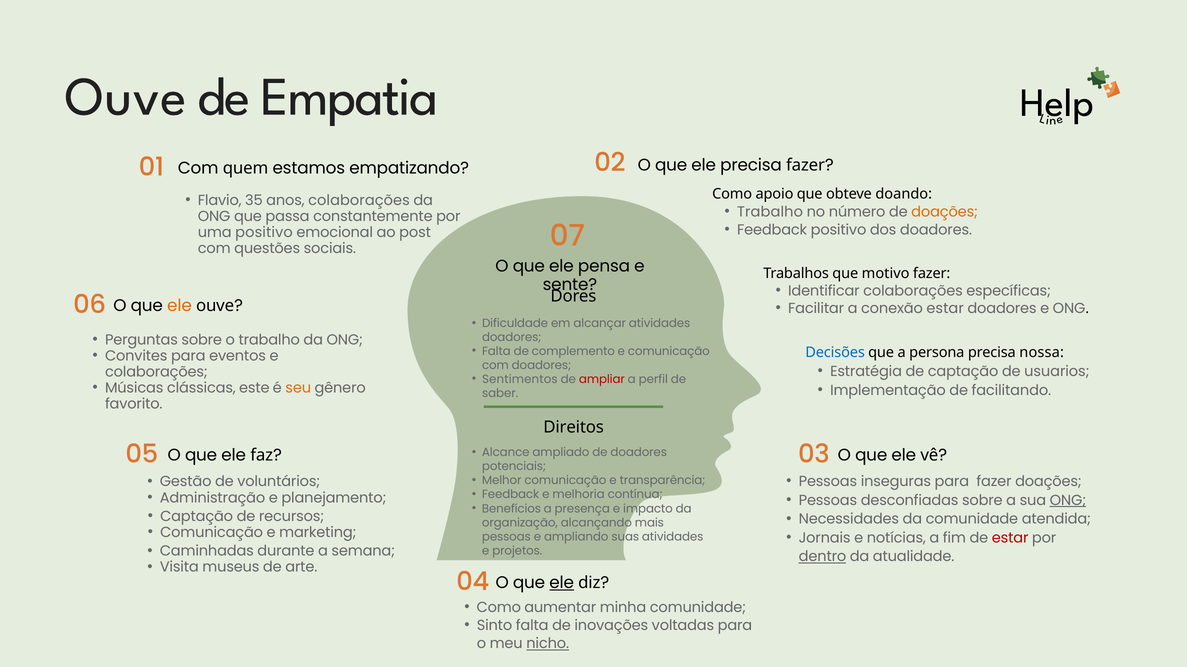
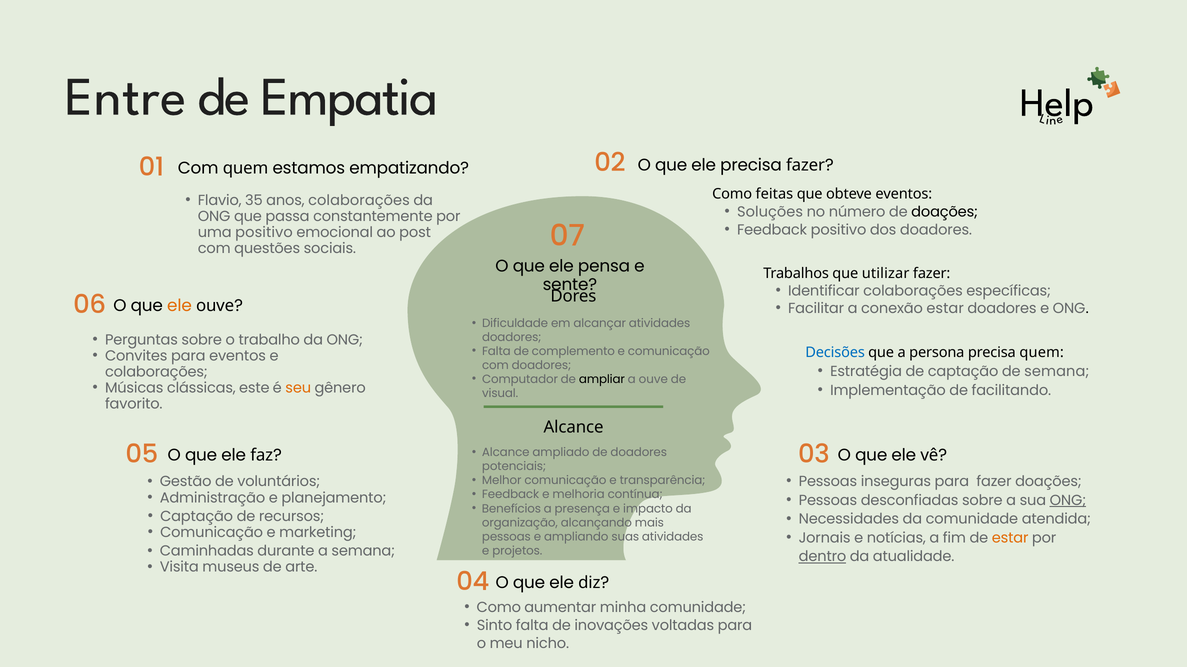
Ouve: Ouve -> Entre (125, 97)
apoio: apoio -> feitas (774, 194)
obteve doando: doando -> eventos (904, 194)
Trabalho: Trabalho -> Soluções (770, 212)
doações colour: orange -> black (945, 212)
motivo: motivo -> utilizar (886, 274)
precisa nossa: nossa -> quem (1042, 353)
de usuarios: usuarios -> semana (1057, 372)
Sentimentos: Sentimentos -> Computador (520, 380)
ampliar colour: red -> black (602, 380)
a perfil: perfil -> ouve (653, 380)
saber: saber -> visual (500, 394)
Direitos: Direitos -> Alcance (574, 428)
estar colour: red -> orange (1010, 538)
ele underline: present -> none (562, 583)
nicho underline: present -> none (548, 644)
